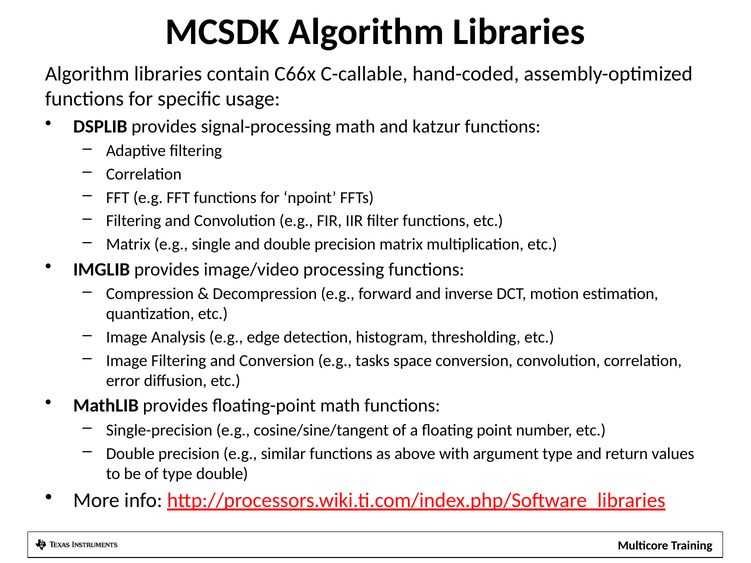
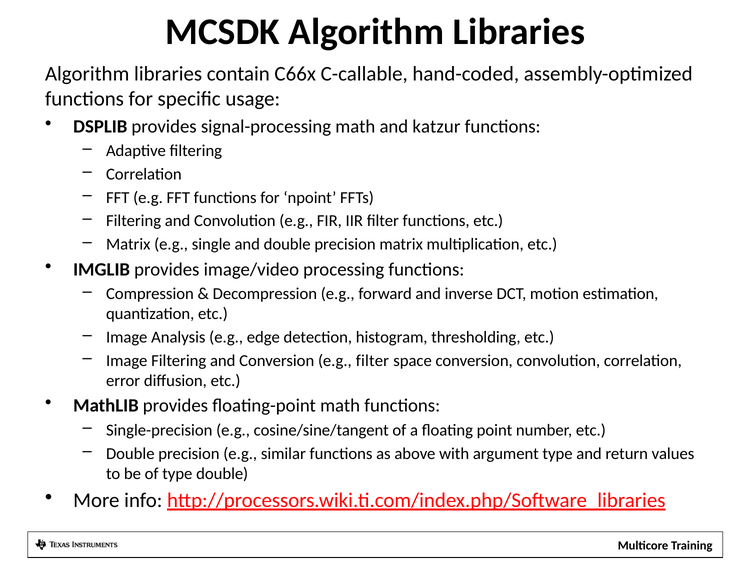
e.g tasks: tasks -> filter (372, 361)
